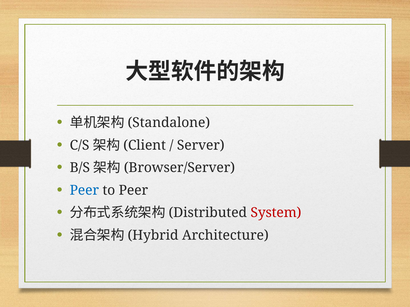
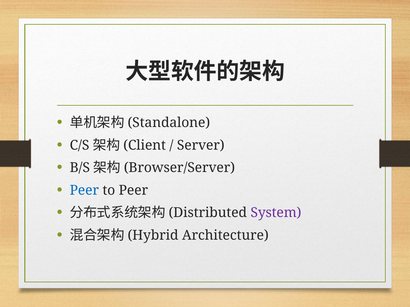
System colour: red -> purple (276, 213)
